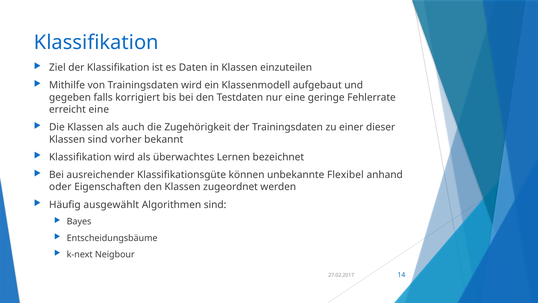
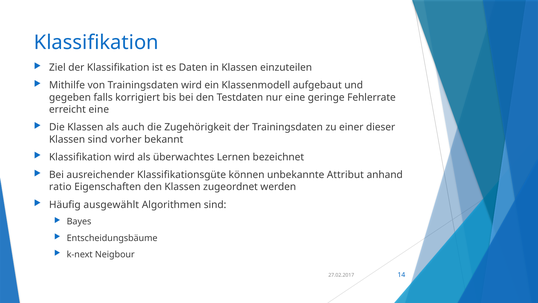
Flexibel: Flexibel -> Attribut (345, 175)
oder: oder -> ratio (60, 187)
